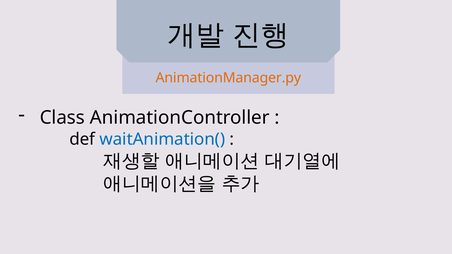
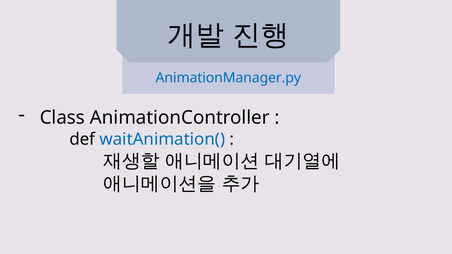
AnimationManager.py colour: orange -> blue (228, 78)
